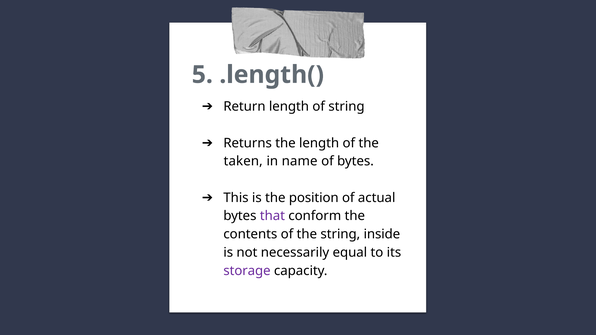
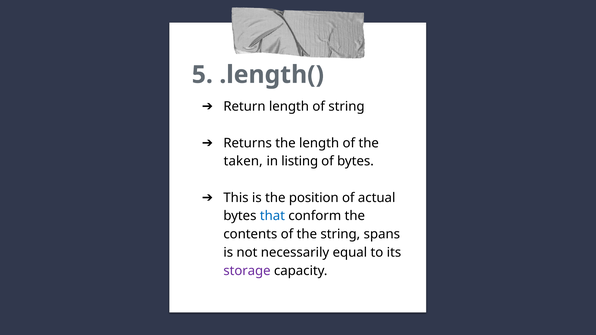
name: name -> listing (300, 161)
that colour: purple -> blue (272, 216)
inside: inside -> spans (382, 234)
